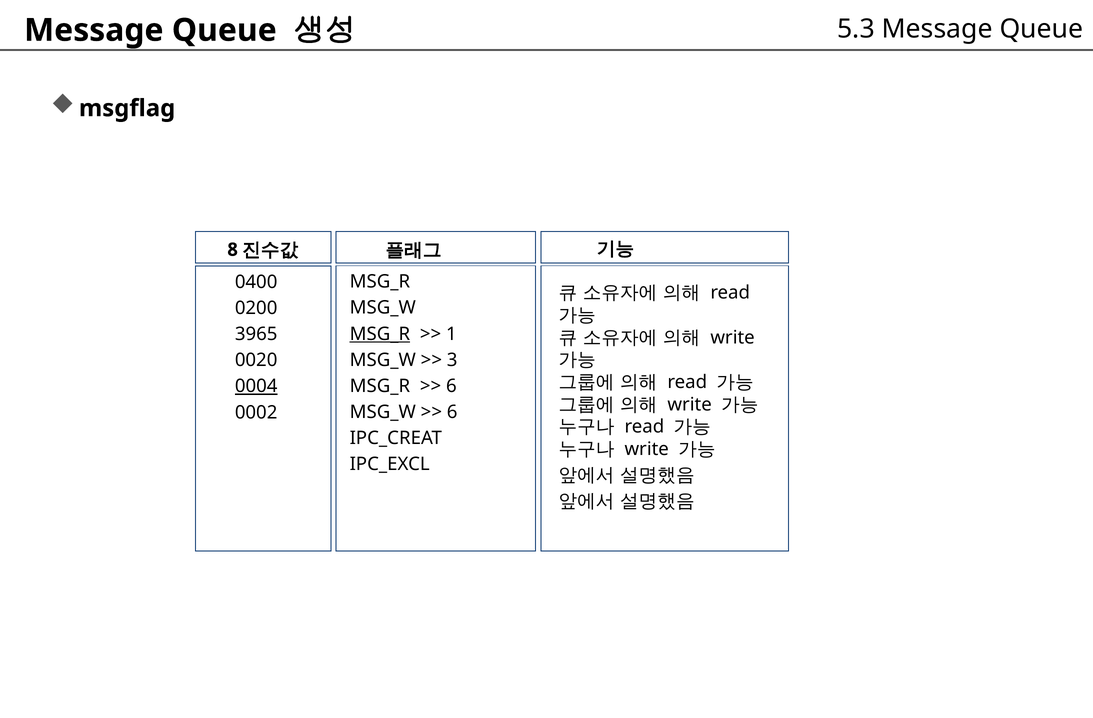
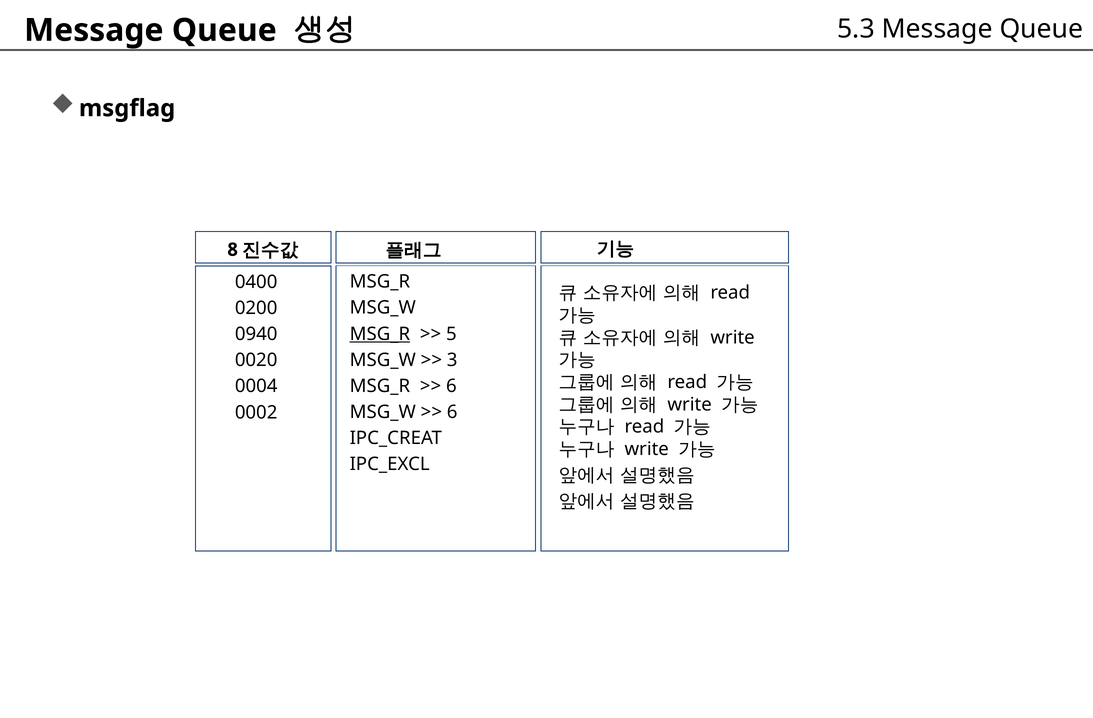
1: 1 -> 5 (451, 334)
3965: 3965 -> 0940 (256, 334)
0004 underline: present -> none (256, 386)
